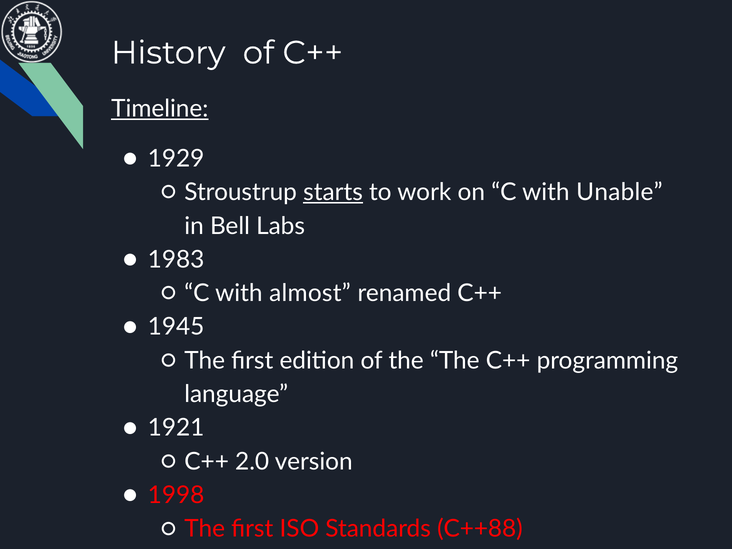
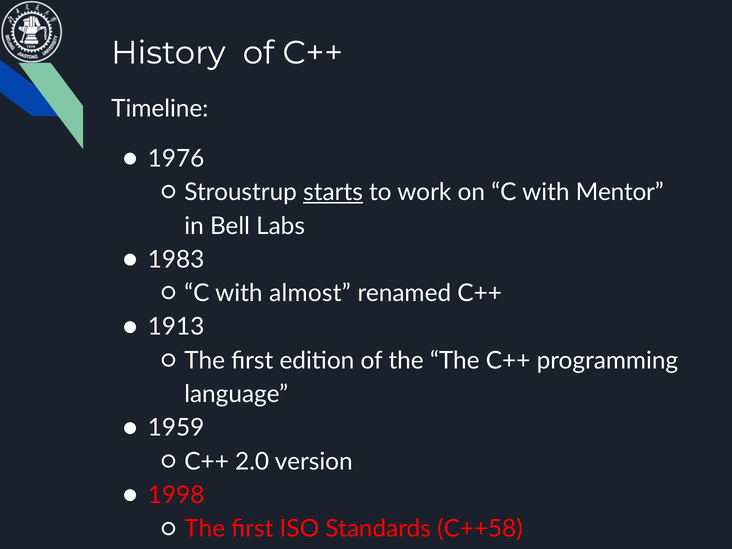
Timeline underline: present -> none (160, 109)
1929: 1929 -> 1976 (176, 159)
Unable: Unable -> Mentor (620, 192)
1945: 1945 -> 1913 (176, 327)
1921: 1921 -> 1959 (176, 428)
C++88: C++88 -> C++58 (480, 529)
